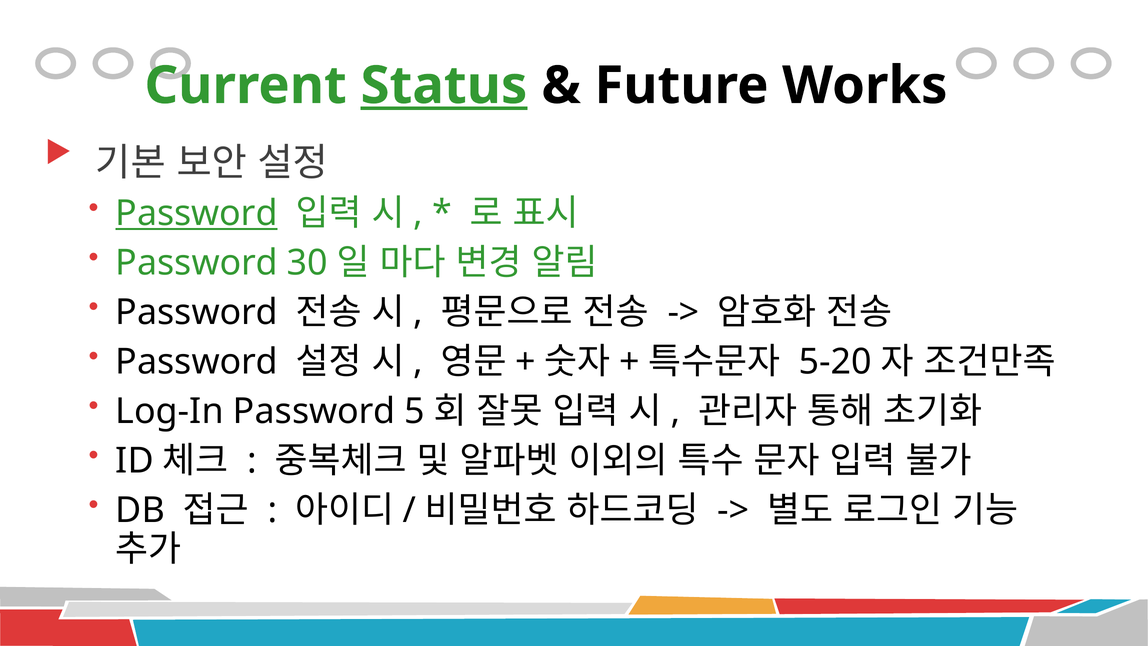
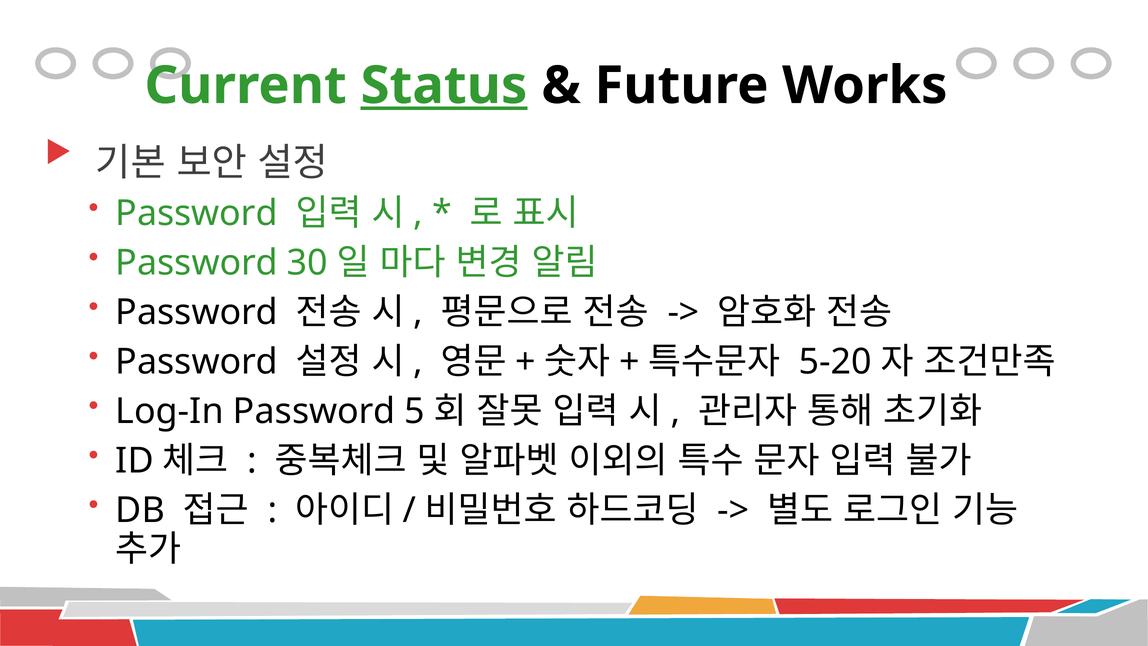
Password underline: present -> none (197, 213)
